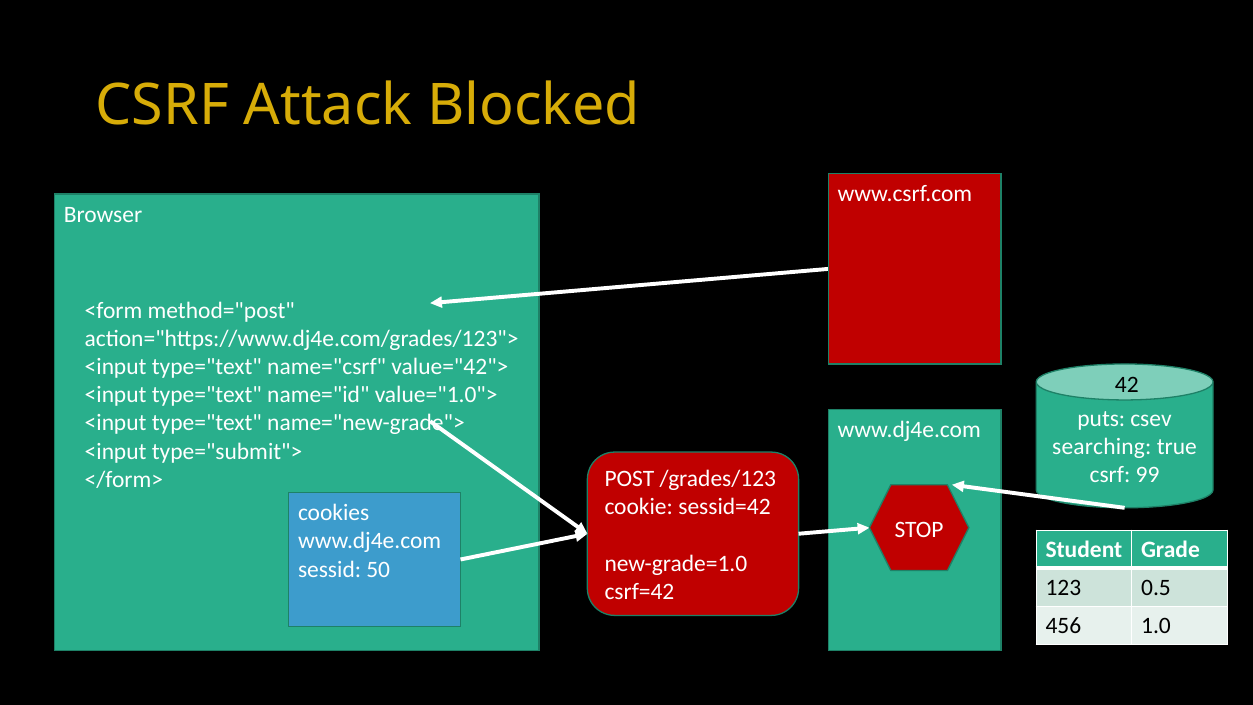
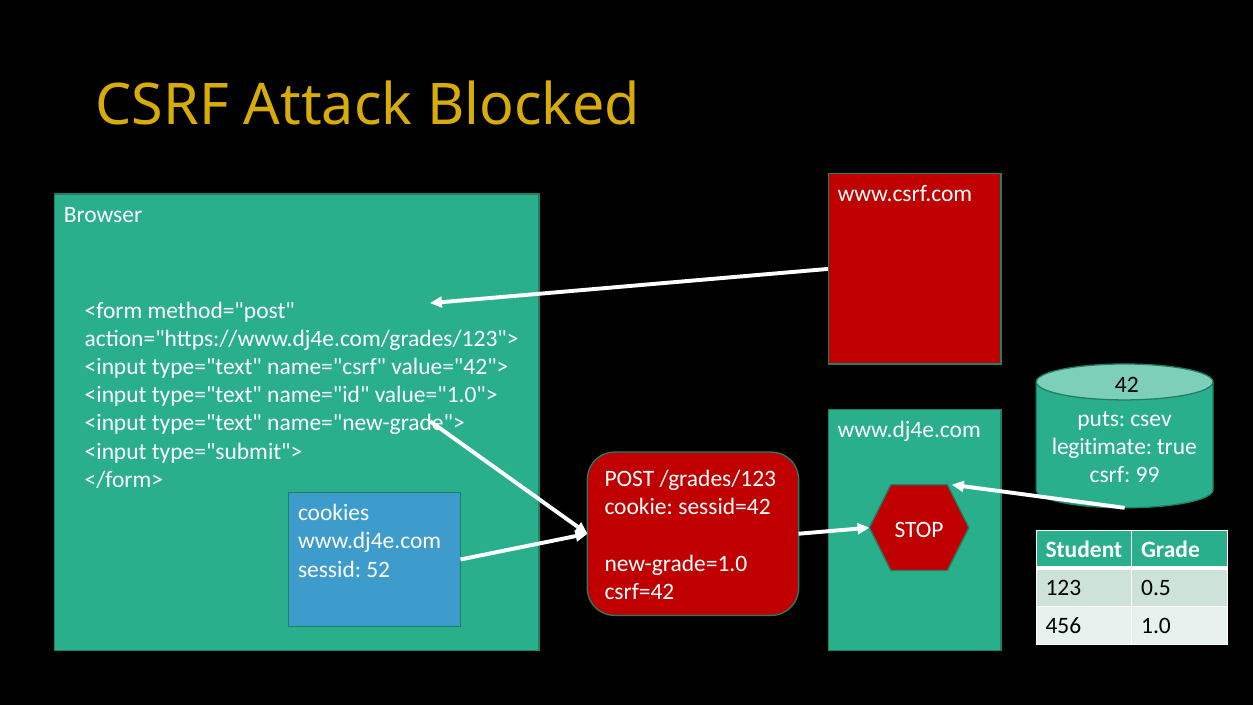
searching: searching -> legitimate (1102, 446)
50: 50 -> 52 (378, 569)
